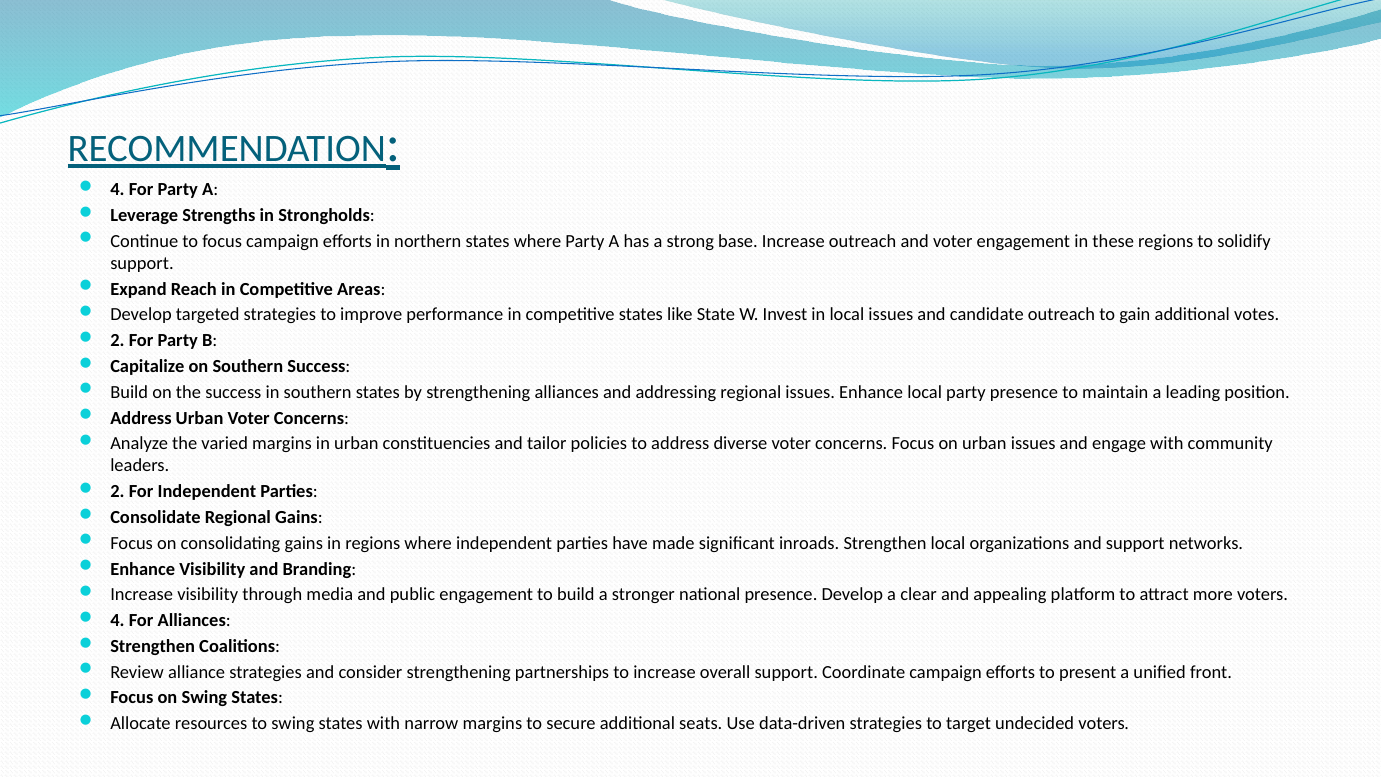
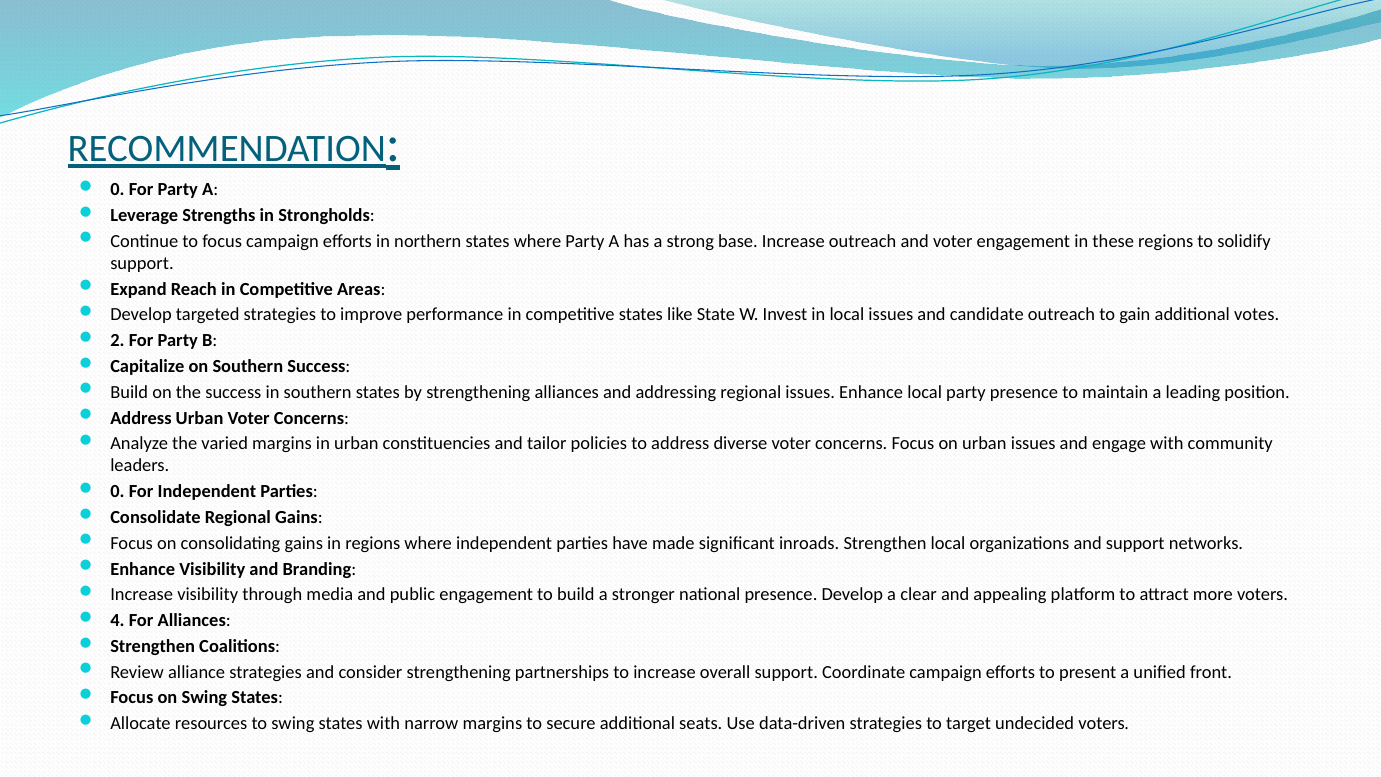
4: 4 -> 0 (117, 190)
2: 2 -> 0 (117, 491)
